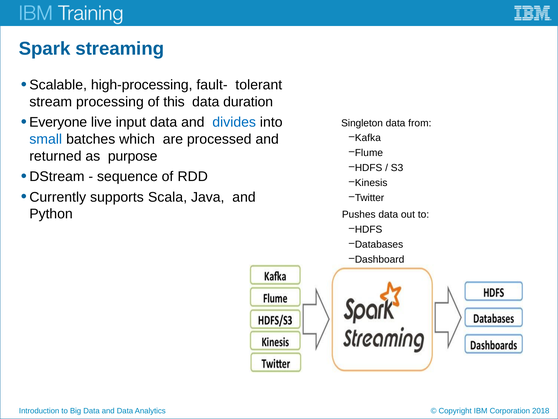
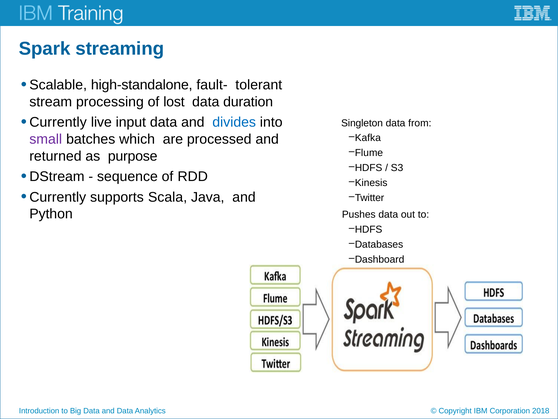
high-processing: high-processing -> high-standalone (142, 85)
this: this -> lost (174, 102)
Everyone: Everyone -> Currently (58, 122)
small colour: blue -> purple (46, 139)
